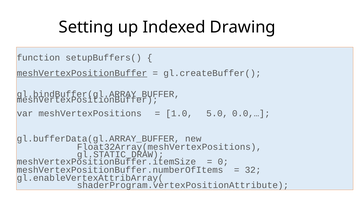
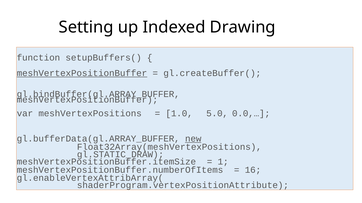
new underline: none -> present (193, 139)
0: 0 -> 1 (223, 162)
32: 32 -> 16 (253, 170)
